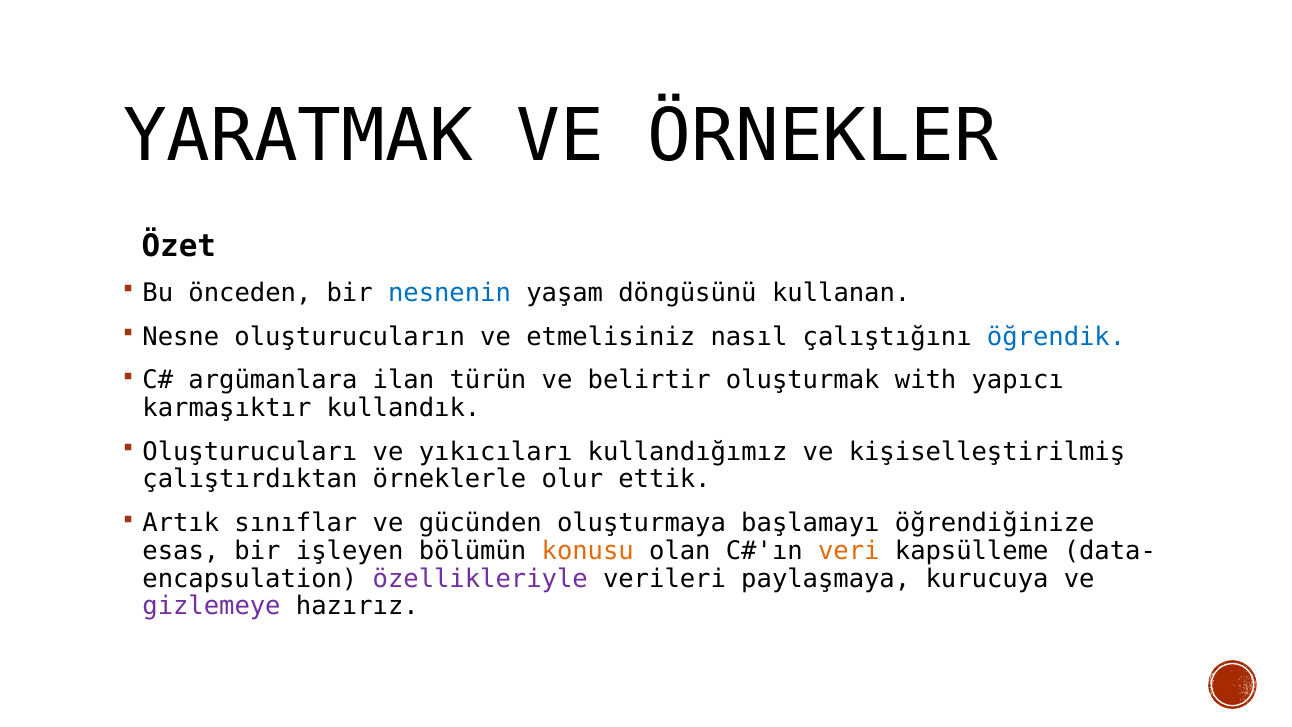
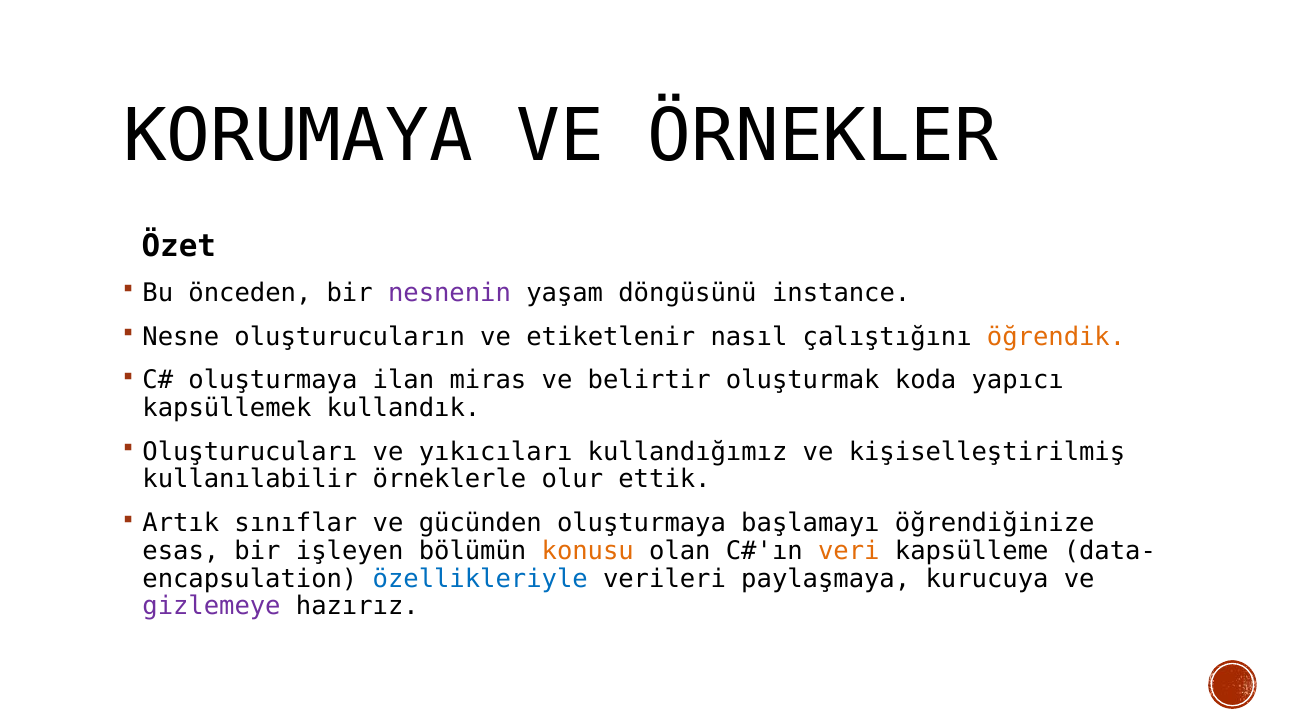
YARATMAK: YARATMAK -> KORUMAYA (298, 136)
nesnenin colour: blue -> purple (449, 293)
kullanan: kullanan -> instance (841, 293)
etmelisiniz: etmelisiniz -> etiketlenir (611, 337)
öğrendik colour: blue -> orange (1056, 337)
argümanlara: argümanlara -> oluşturmaya (273, 380)
türün: türün -> miras (488, 380)
with: with -> koda (926, 380)
karmaşıktır: karmaşıktır -> kapsüllemek (227, 408)
çalıştırdıktan: çalıştırdıktan -> kullanılabilir (250, 479)
özellikleriyle colour: purple -> blue (480, 578)
